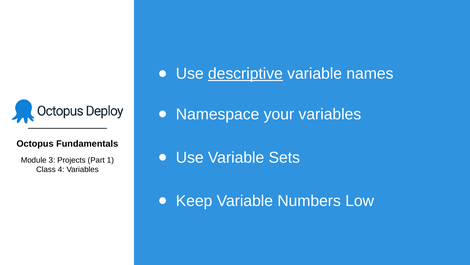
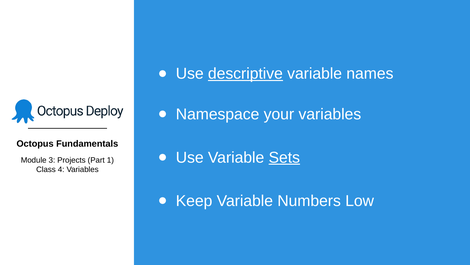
Sets underline: none -> present (284, 157)
